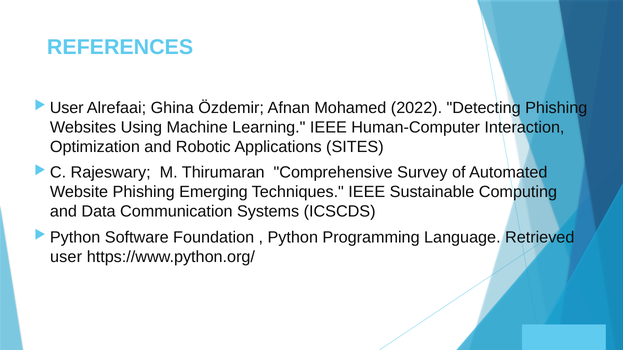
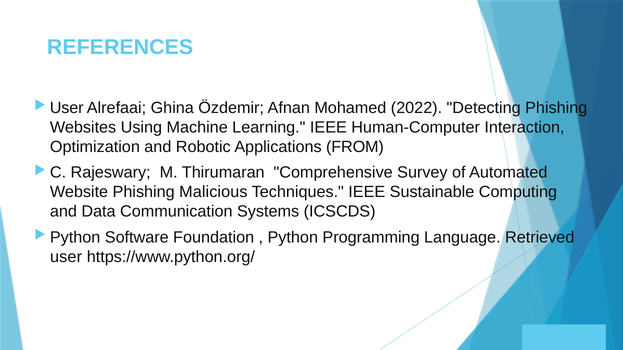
SITES: SITES -> FROM (355, 147)
Emerging: Emerging -> Malicious (213, 192)
